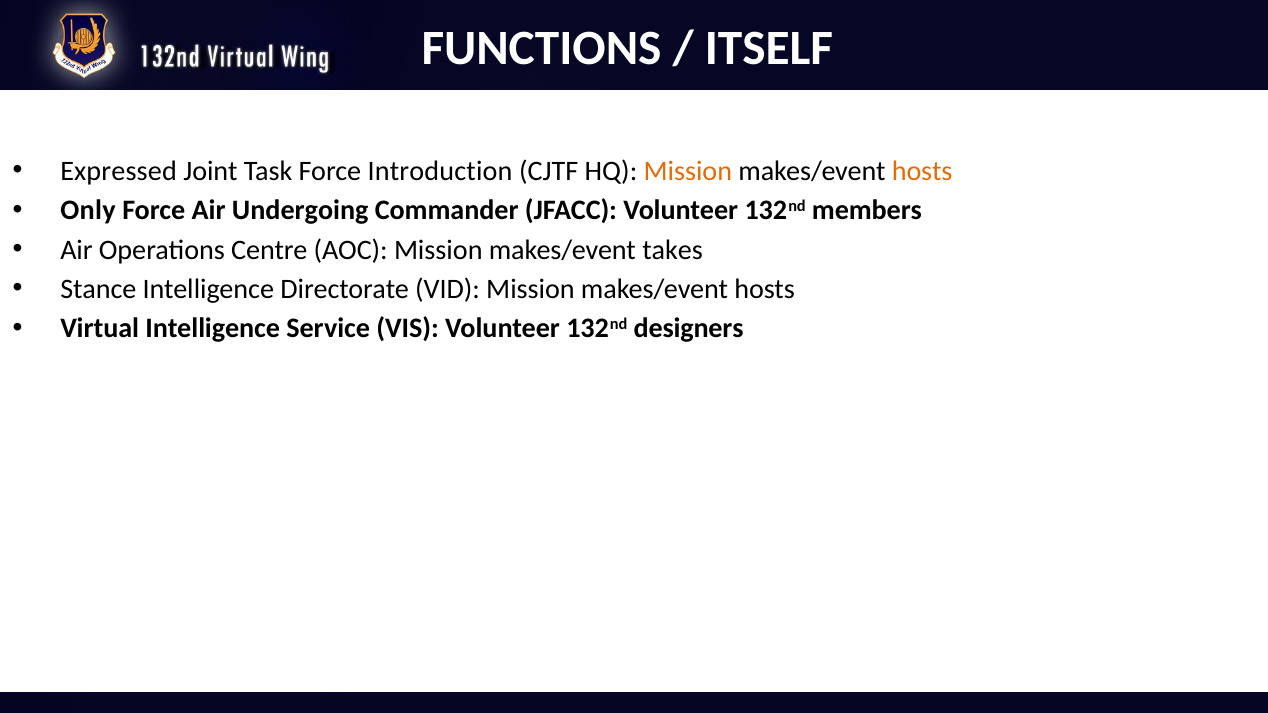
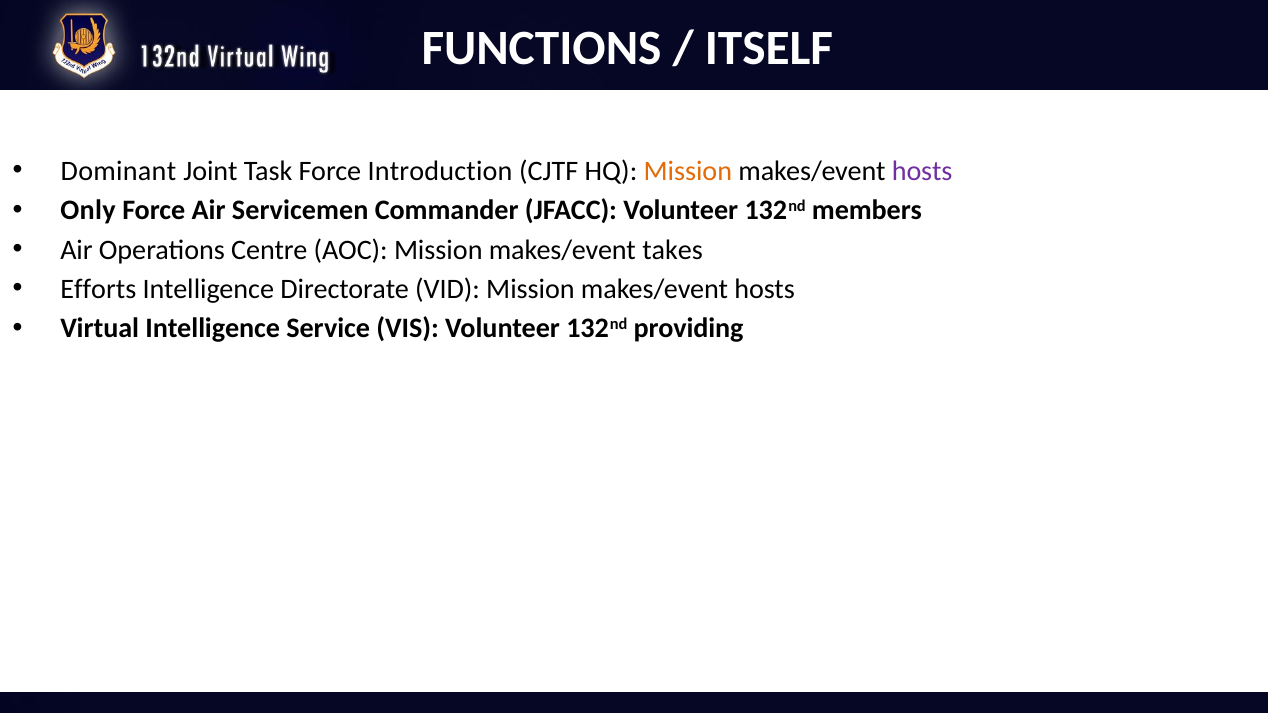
Expressed: Expressed -> Dominant (118, 171)
hosts colour: orange -> purple (922, 171)
Undergoing: Undergoing -> Servicemen (300, 210)
Stance: Stance -> Efforts (98, 289)
designers: designers -> providing (689, 329)
